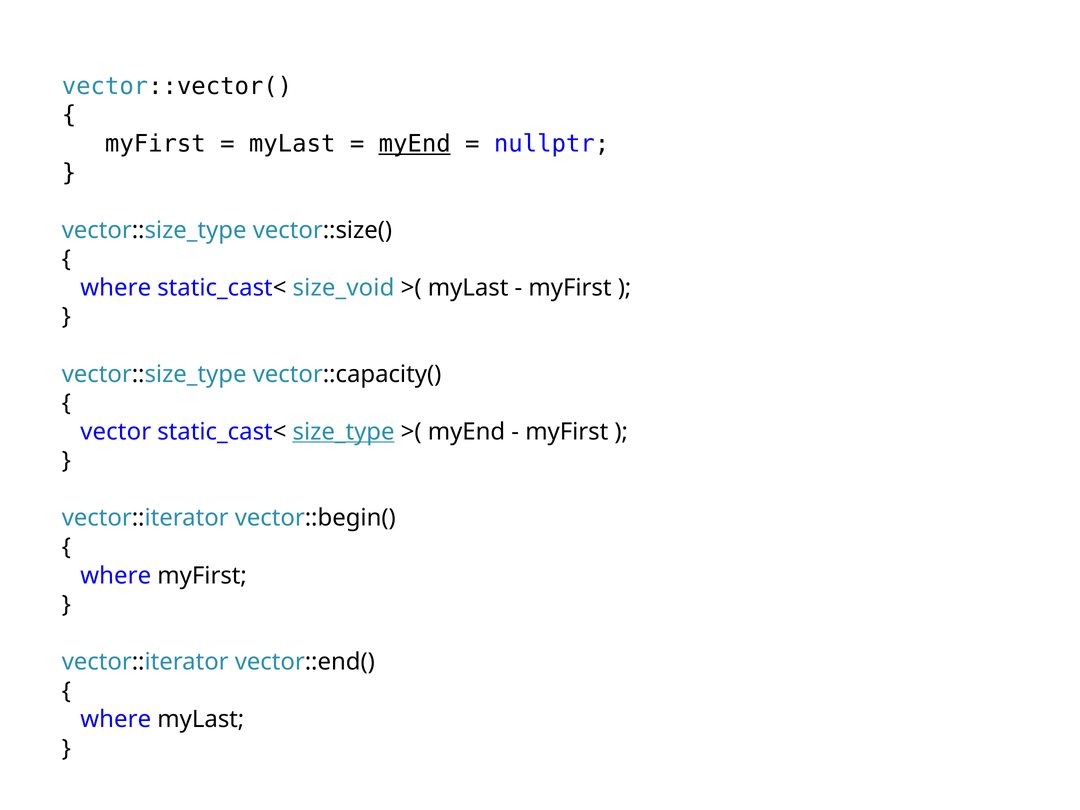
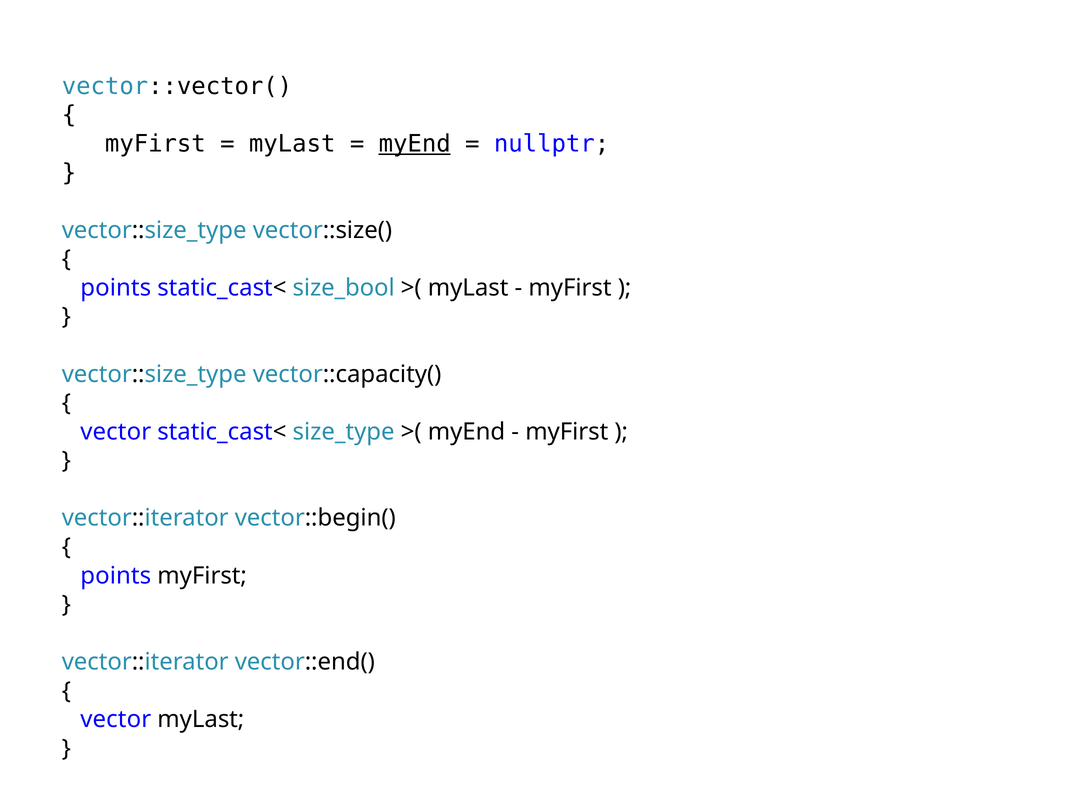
where: where -> points (116, 288)
size_void: size_void -> size_bool (344, 288)
size_type underline: present -> none (344, 432)
where: where -> points (116, 576)
where: where -> vector (116, 720)
